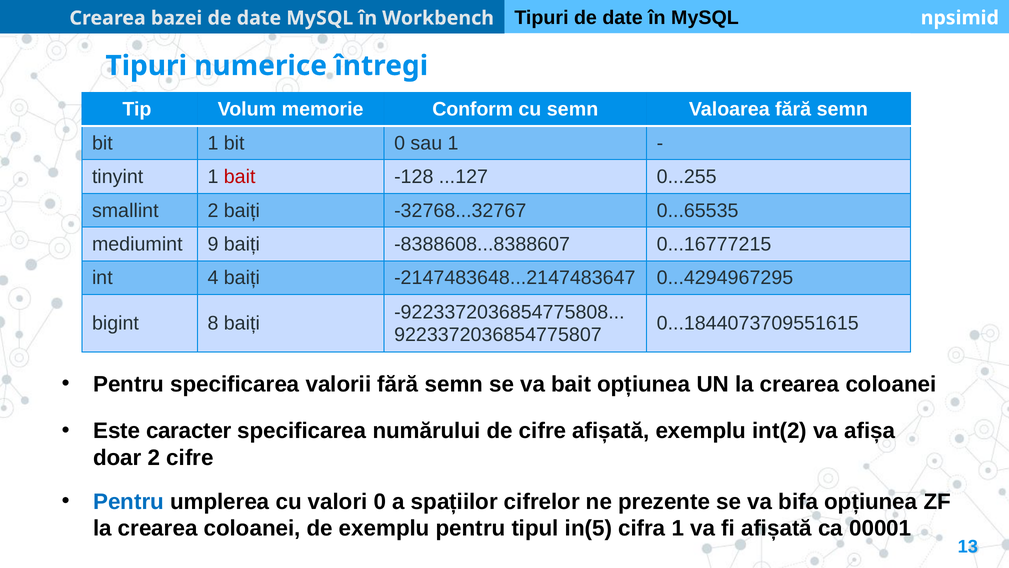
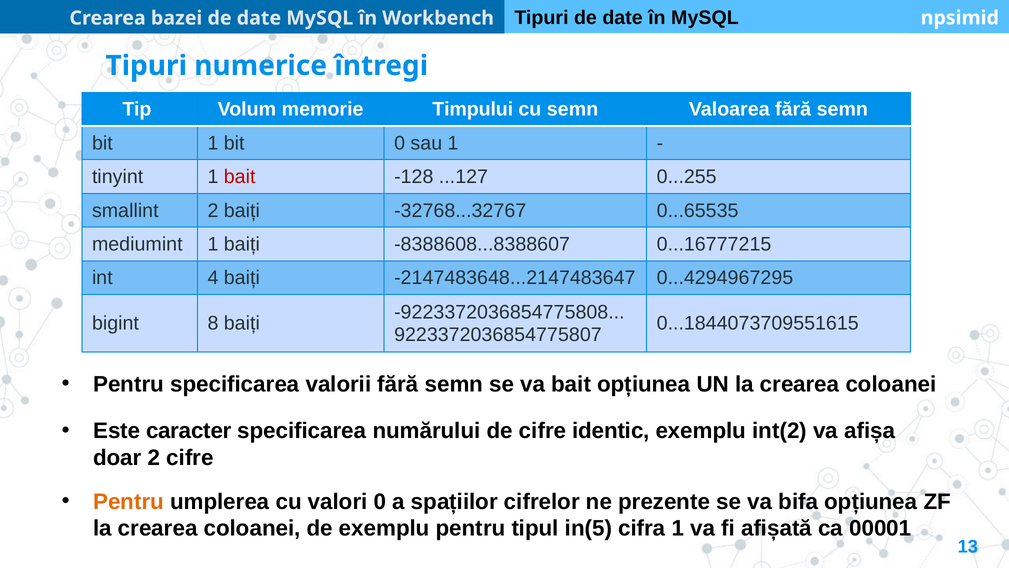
Conform: Conform -> Timpului (473, 109)
mediumint 9: 9 -> 1 (213, 244)
cifre afișată: afișată -> identic (611, 431)
Pentru colour: blue -> orange (129, 501)
